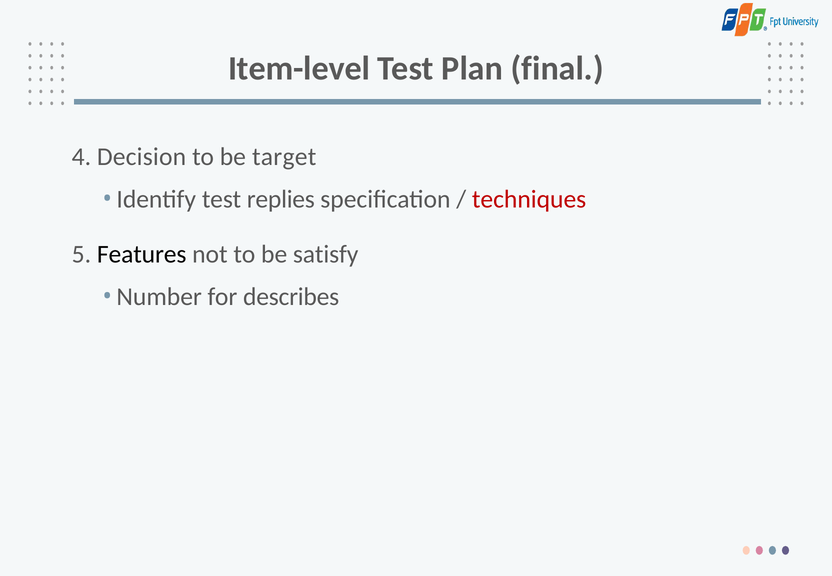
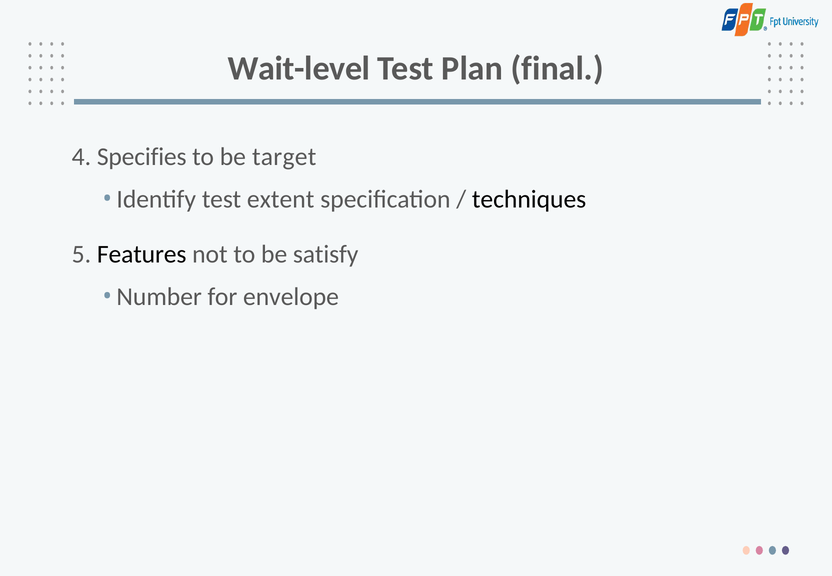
Item-level: Item-level -> Wait-level (299, 68)
Decision: Decision -> Specifies (142, 157)
replies: replies -> extent (281, 199)
techniques colour: red -> black (529, 199)
describes: describes -> envelope (291, 297)
